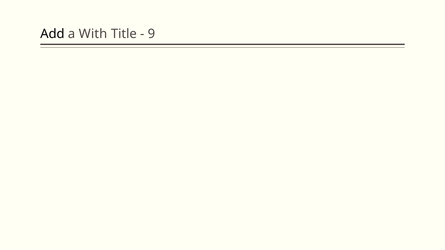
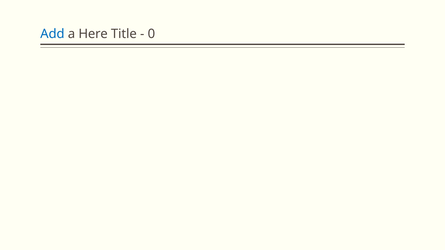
Add colour: black -> blue (52, 34)
With: With -> Here (93, 34)
9: 9 -> 0 (151, 34)
